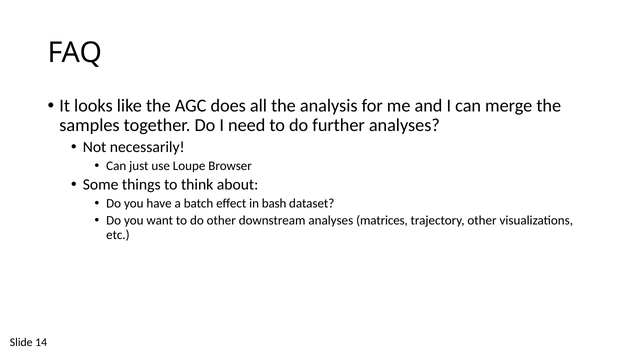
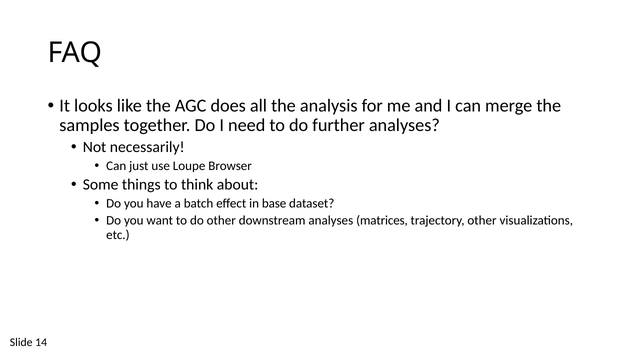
bash: bash -> base (274, 203)
